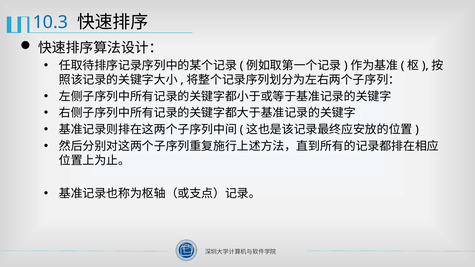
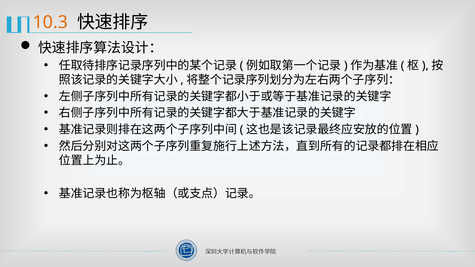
10.3 colour: blue -> orange (50, 22)
